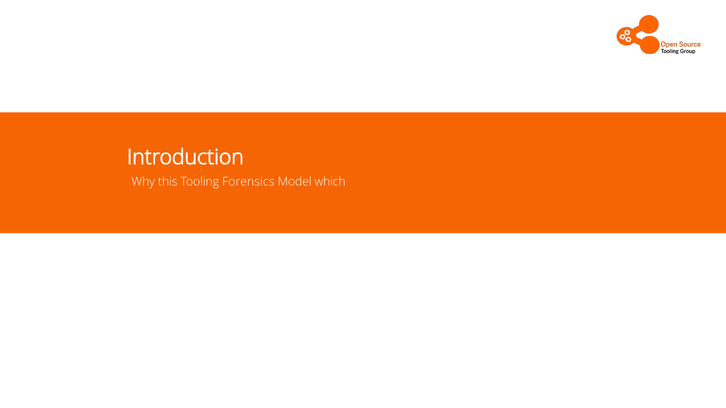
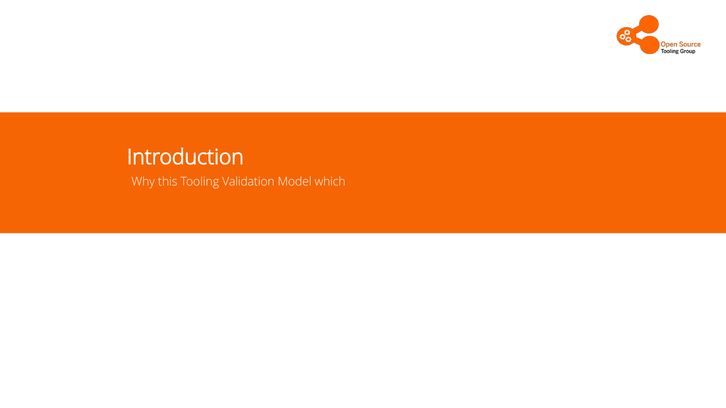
Forensics: Forensics -> Validation (248, 182)
